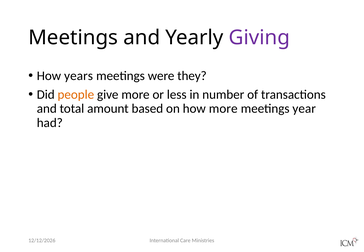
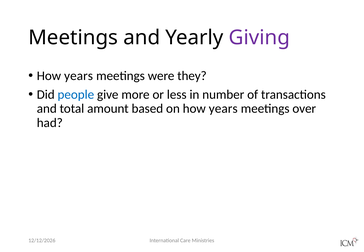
people colour: orange -> blue (76, 95)
on how more: more -> years (223, 109)
year: year -> over (304, 109)
